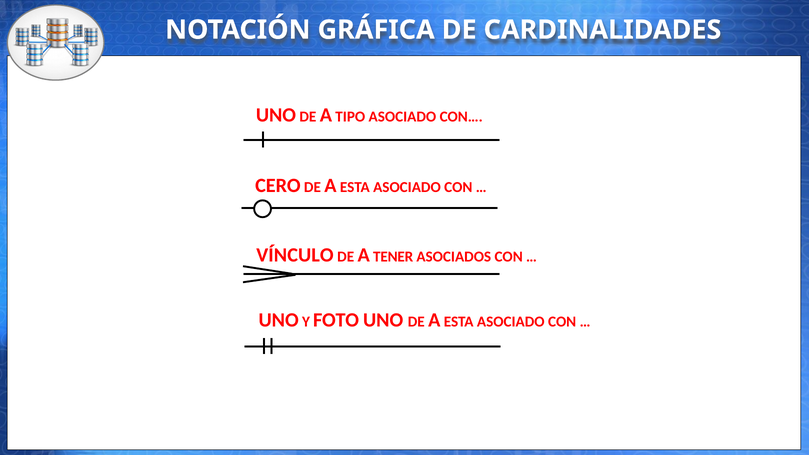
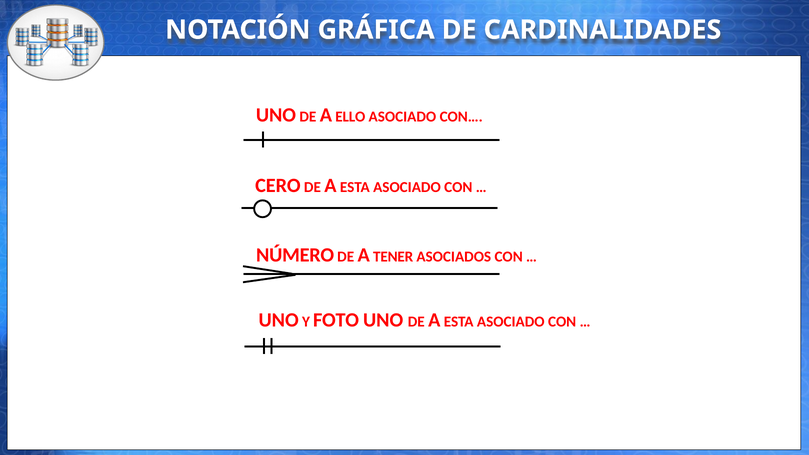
TIPO: TIPO -> ELLO (350, 117)
VÍNCULO: VÍNCULO -> NÚMERO (295, 255)
